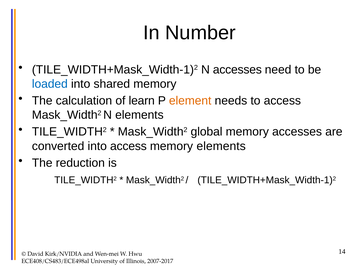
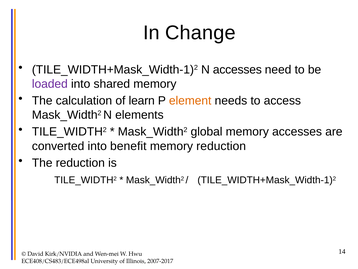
Number: Number -> Change (200, 33)
loaded colour: blue -> purple (50, 84)
into access: access -> benefit (128, 146)
memory elements: elements -> reduction (221, 146)
